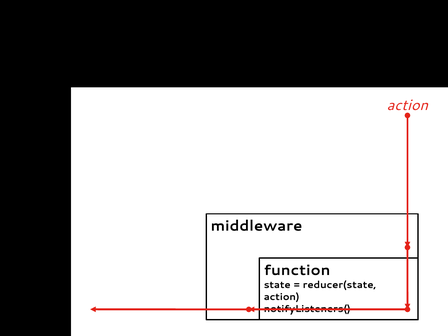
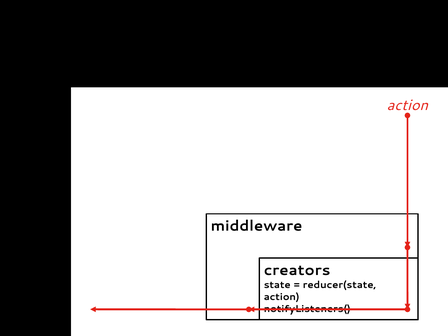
function: function -> creators (297, 270)
